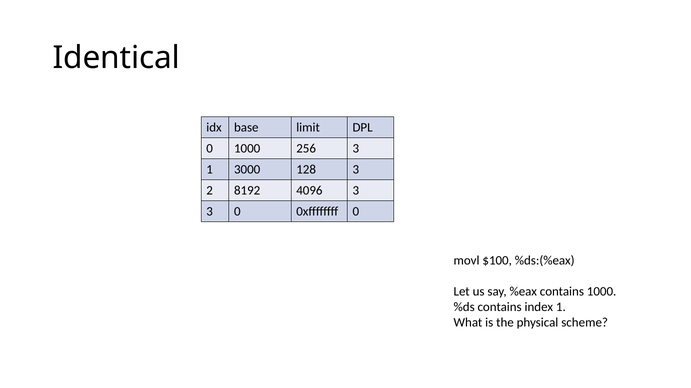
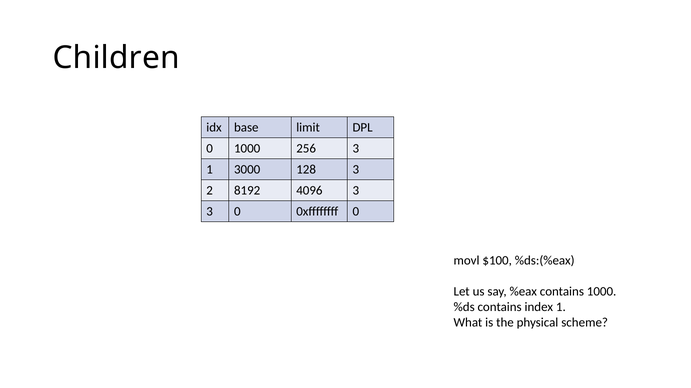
Identical: Identical -> Children (116, 58)
